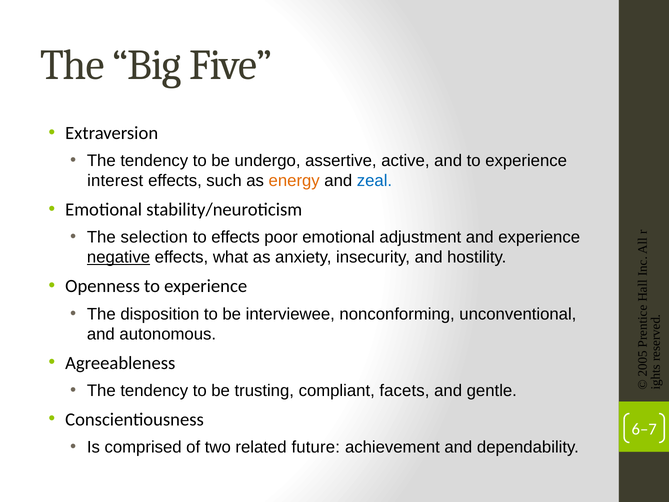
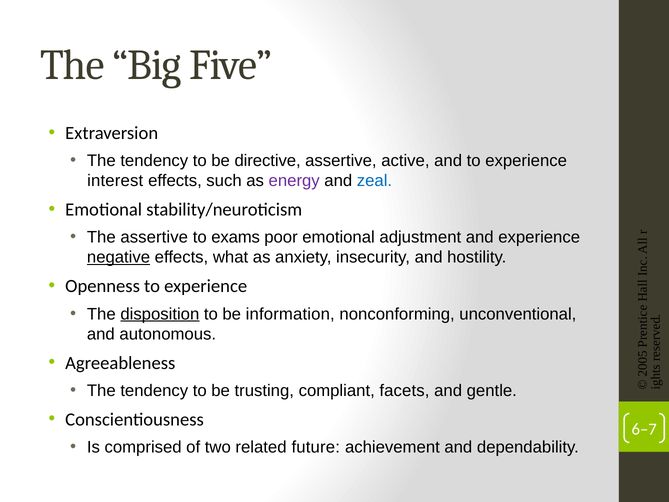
undergo: undergo -> directive (268, 161)
energy colour: orange -> purple (294, 181)
The selection: selection -> assertive (154, 237)
to effects: effects -> exams (236, 237)
disposition underline: none -> present (160, 314)
interviewee: interviewee -> information (290, 314)
